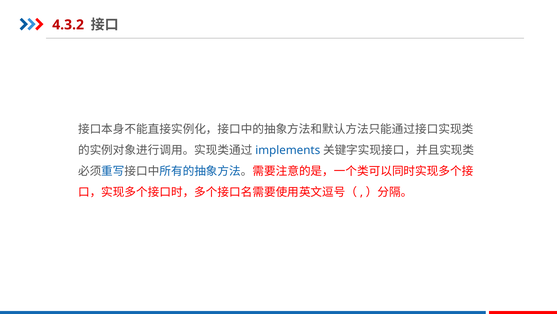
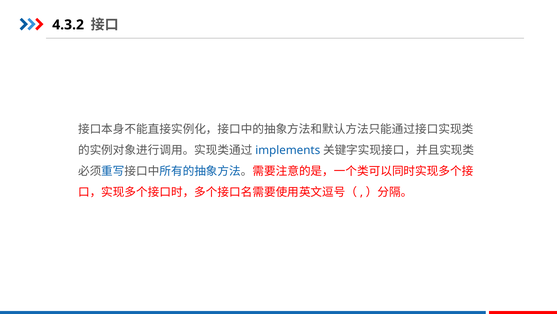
4.3.2 colour: red -> black (68, 25)
